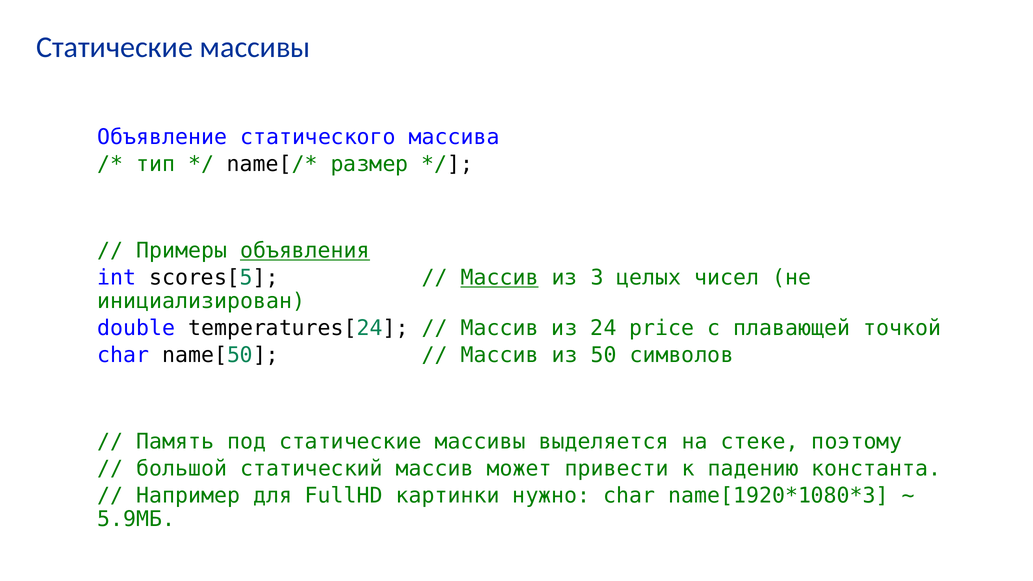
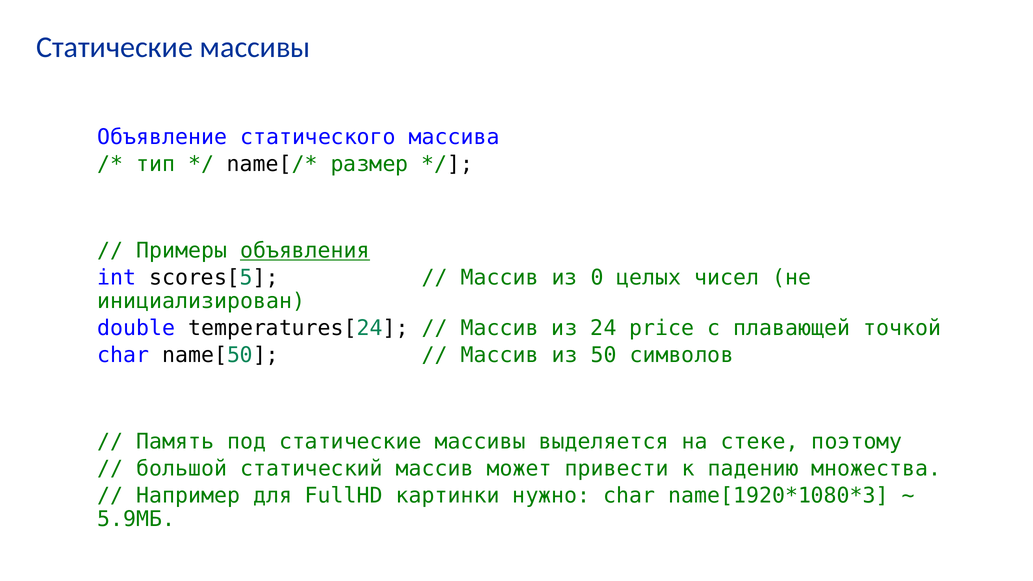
Массив underline: present -> none (500, 278)
3: 3 -> 0 (597, 278)
константа: константа -> множества (876, 469)
